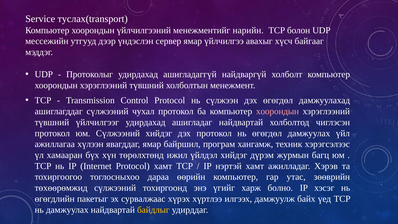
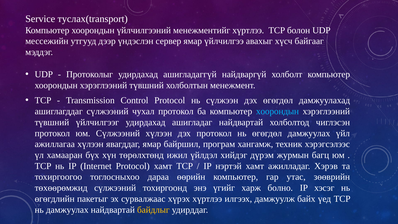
менежментийг нарийн: нарийн -> хүртлээ (248, 30)
хоорондын colour: pink -> light blue (277, 111)
Сүлжээний хийдэг: хийдэг -> хүлээн (159, 133)
